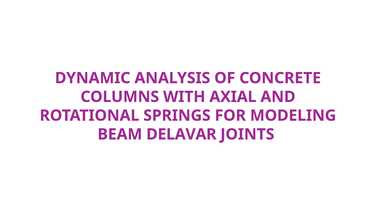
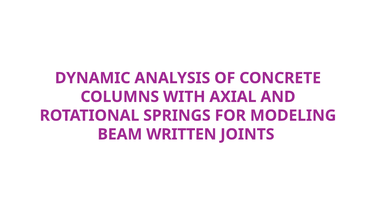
DELAVAR: DELAVAR -> WRITTEN (181, 135)
